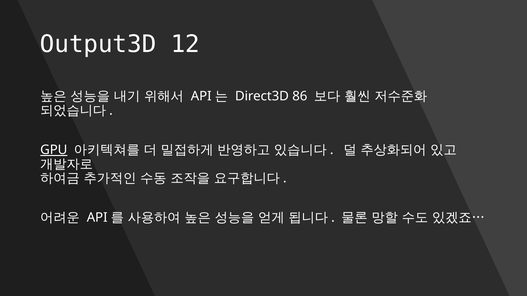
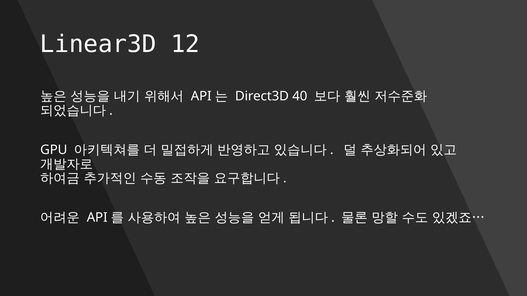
Output3D: Output3D -> Linear3D (98, 44)
86: 86 -> 40 (300, 96)
GPU underline: present -> none (54, 150)
